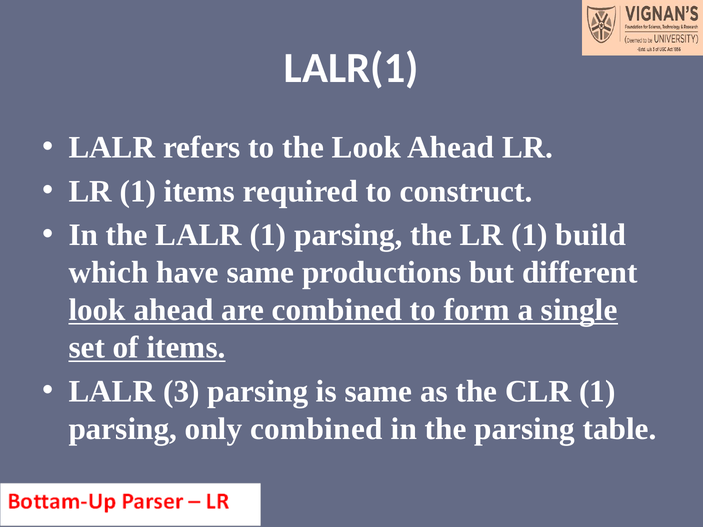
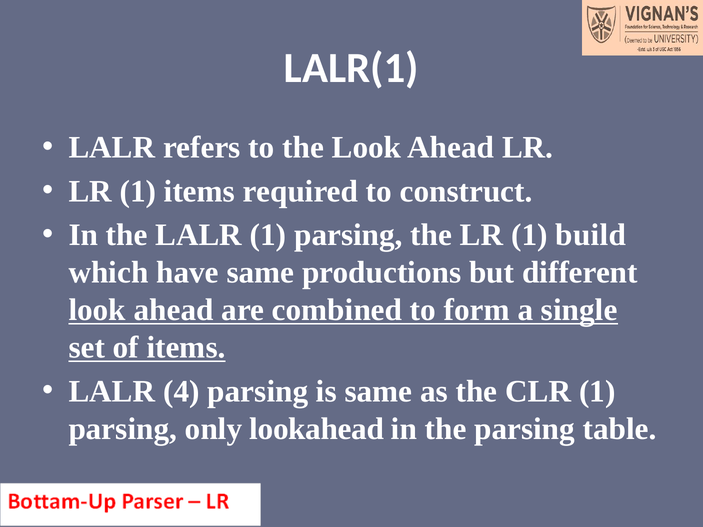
3: 3 -> 4 (181, 391)
only combined: combined -> lookahead (317, 429)
